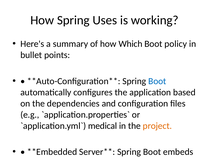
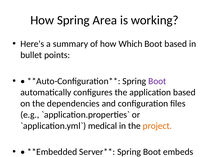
Spring Uses: Uses -> Area (105, 20)
Boot policy: policy -> based (176, 44)
Boot colour: blue -> purple (157, 81)
